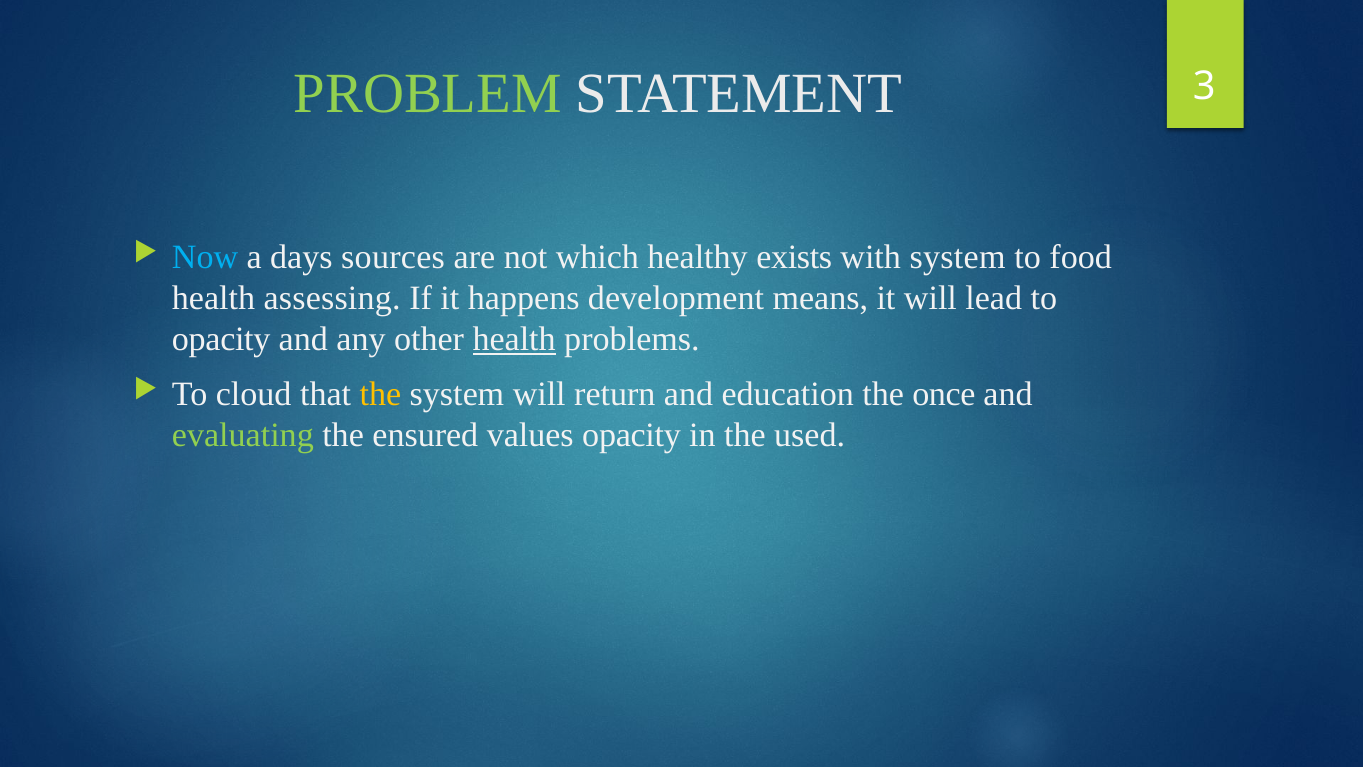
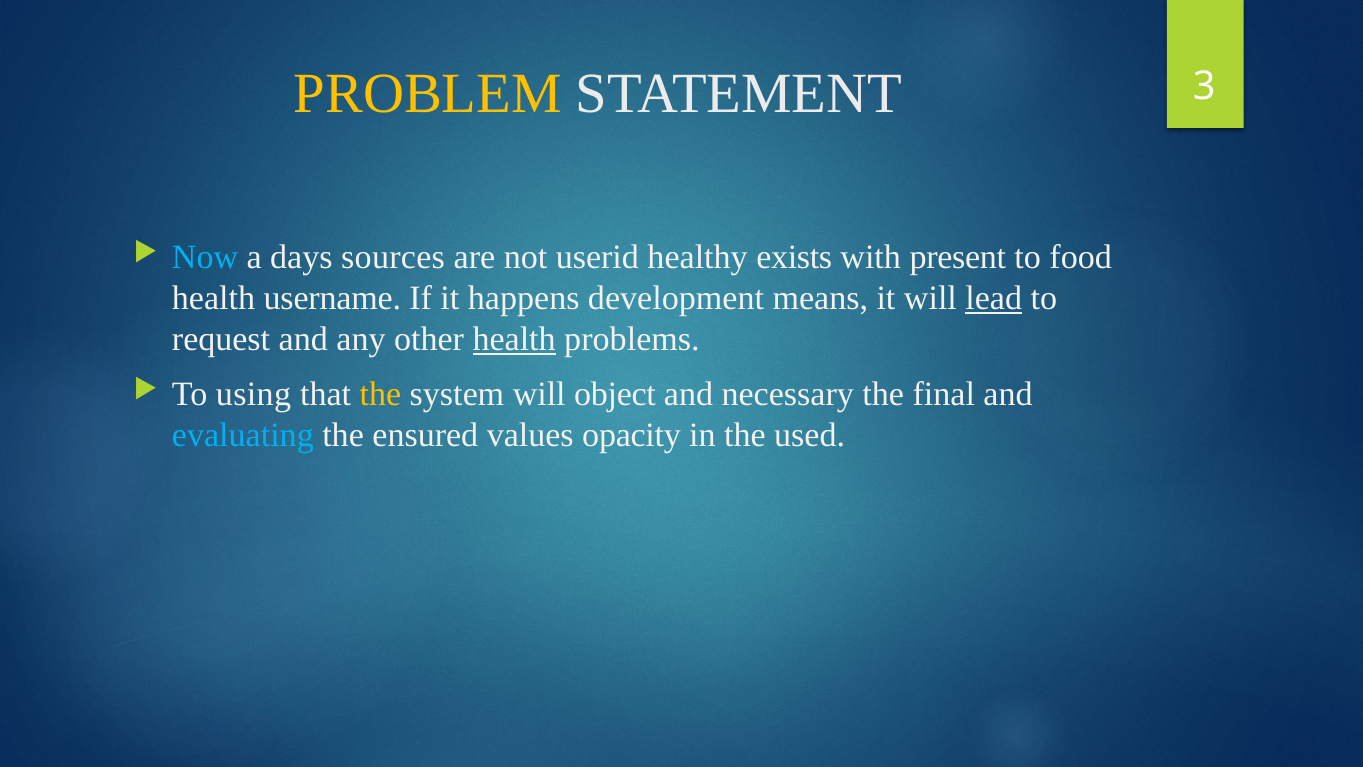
PROBLEM colour: light green -> yellow (428, 94)
which: which -> userid (597, 257)
with system: system -> present (958, 257)
assessing: assessing -> username (332, 298)
lead underline: none -> present (994, 298)
opacity: opacity -> request (221, 339)
cloud: cloud -> using (254, 394)
return: return -> object (615, 394)
education: education -> necessary (788, 394)
once: once -> final (944, 394)
evaluating colour: light green -> light blue (243, 435)
